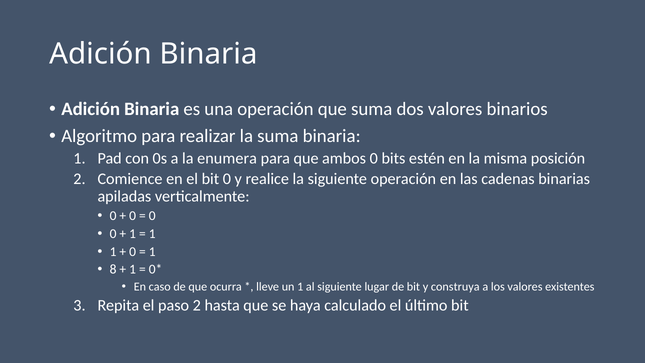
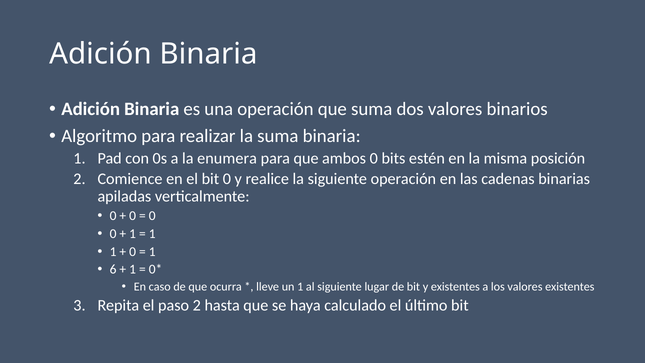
8: 8 -> 6 (113, 269)
y construya: construya -> existentes (455, 287)
